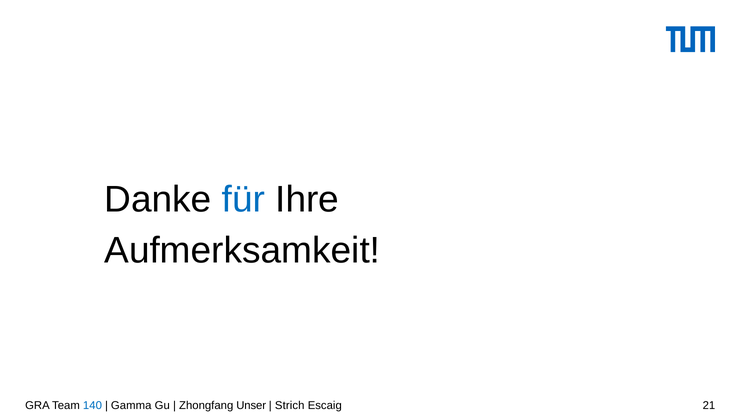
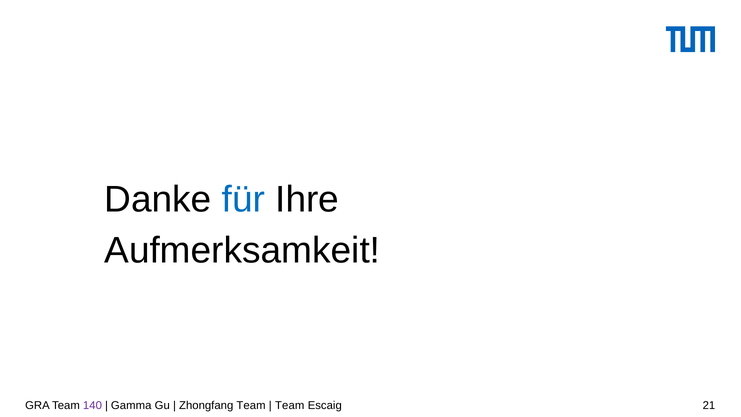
140 colour: blue -> purple (92, 405)
Zhongfang Unser: Unser -> Team (251, 405)
Strich: Strich -> Team (290, 405)
